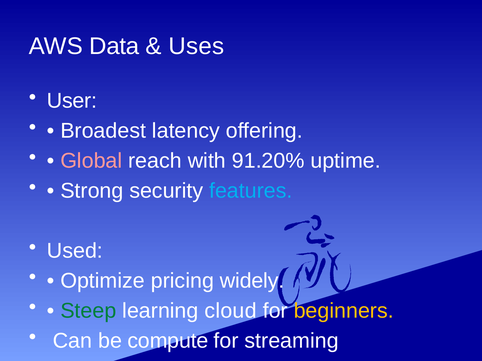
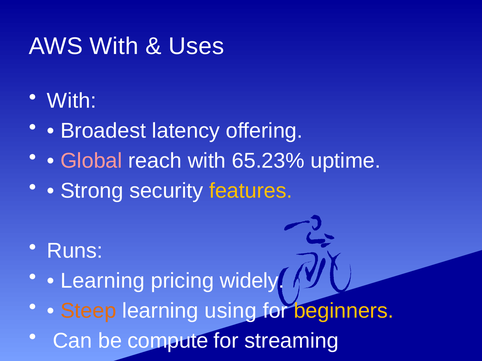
AWS Data: Data -> With (114, 46)
User: User -> With (72, 101)
91.20%: 91.20% -> 65.23% (268, 161)
features colour: light blue -> yellow (251, 191)
Used: Used -> Runs (75, 251)
Optimize: Optimize -> Learning (103, 281)
Steep colour: green -> orange (88, 311)
cloud: cloud -> using (231, 311)
